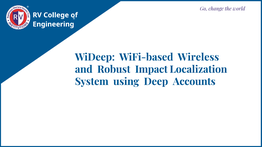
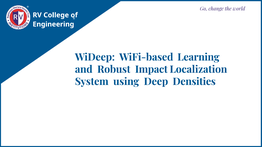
Wireless: Wireless -> Learning (198, 57)
Accounts: Accounts -> Densities (194, 82)
